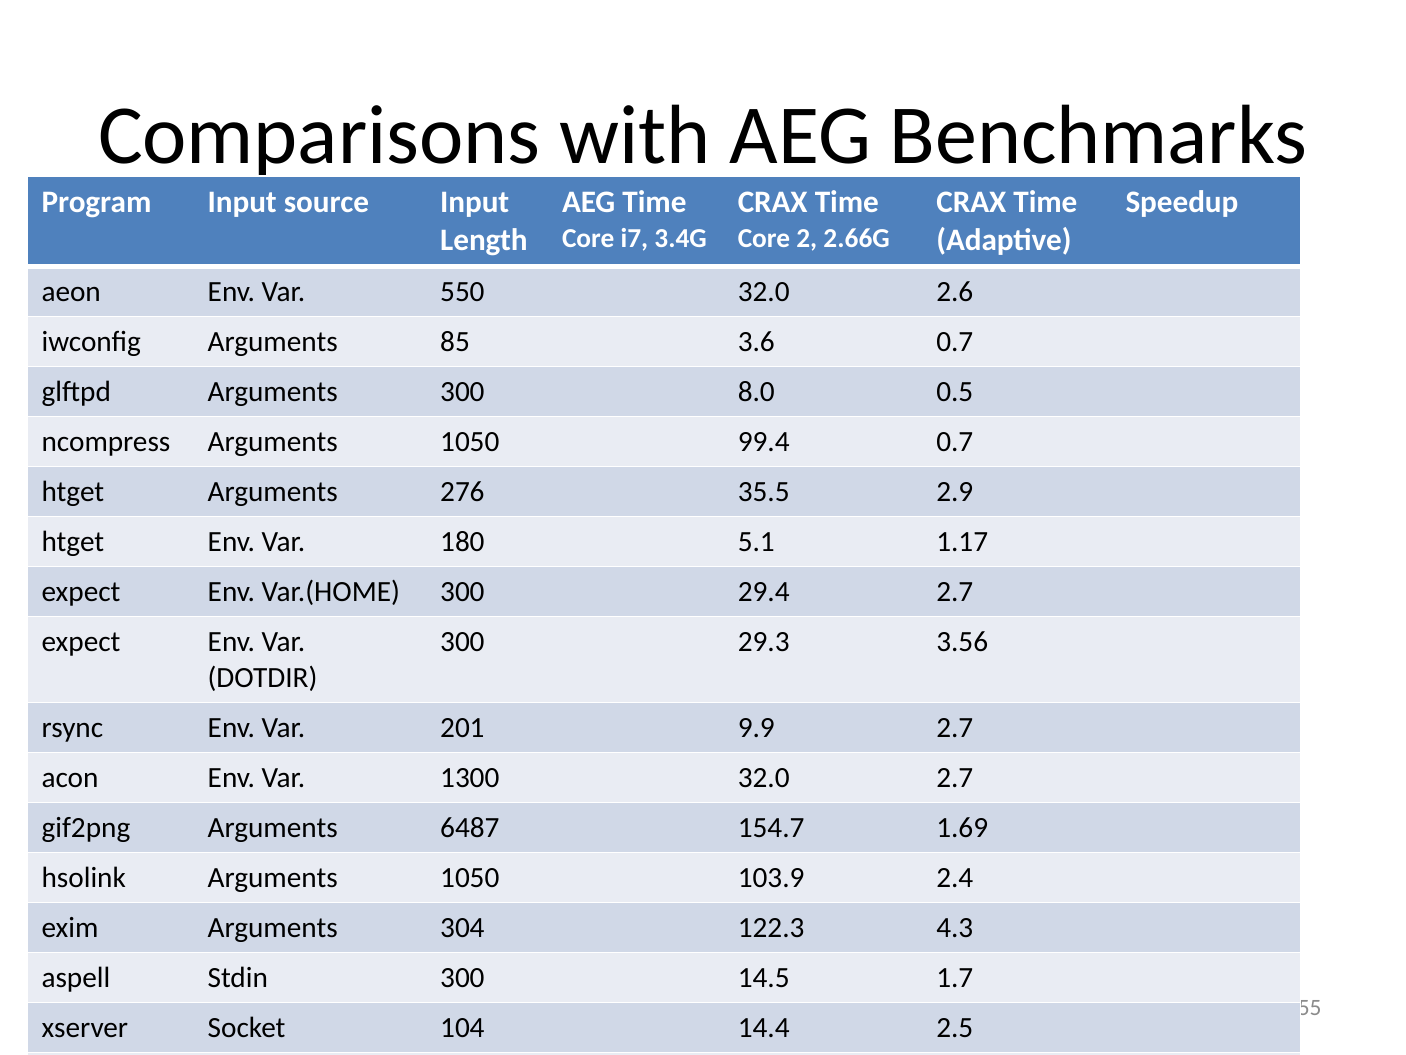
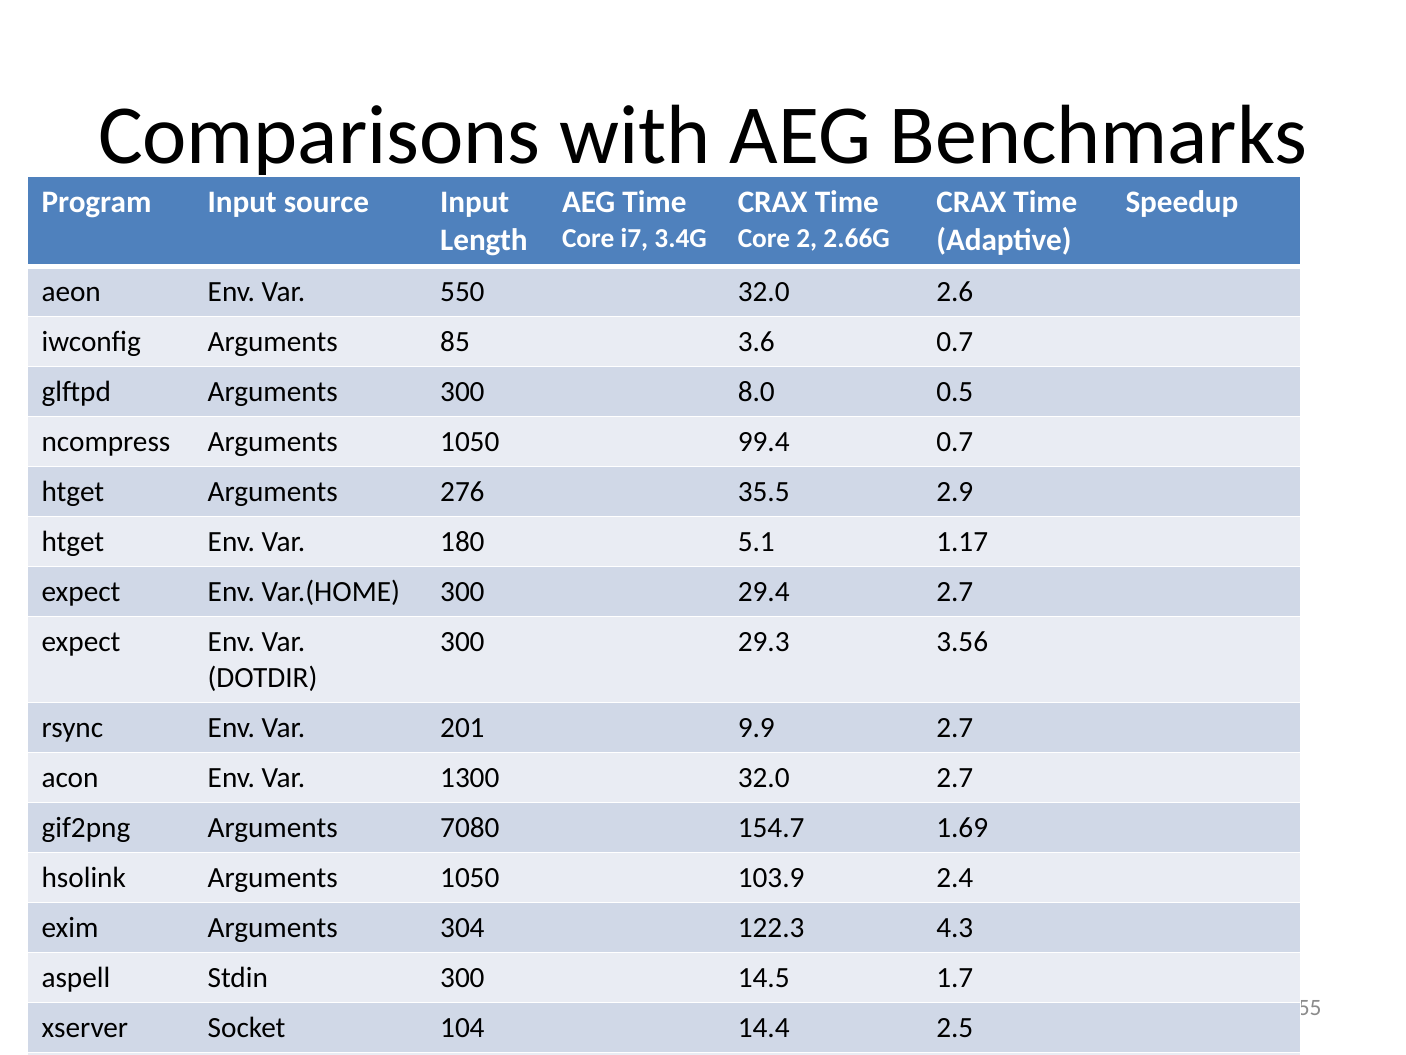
6487: 6487 -> 7080 (470, 827)
